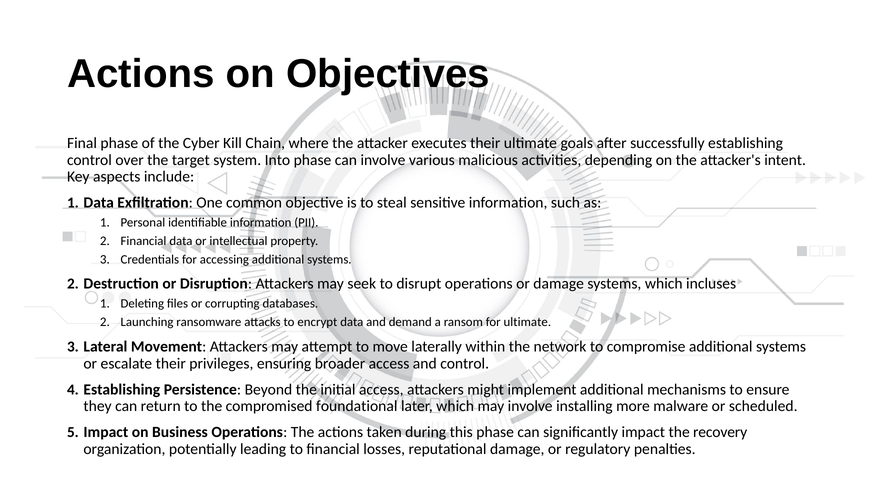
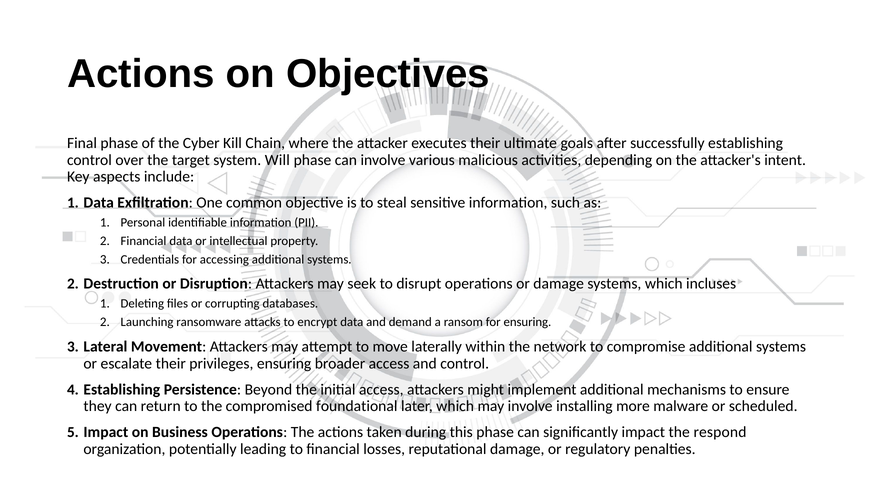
Into: Into -> Will (277, 160)
for ultimate: ultimate -> ensuring (527, 322)
recovery: recovery -> respond (720, 433)
